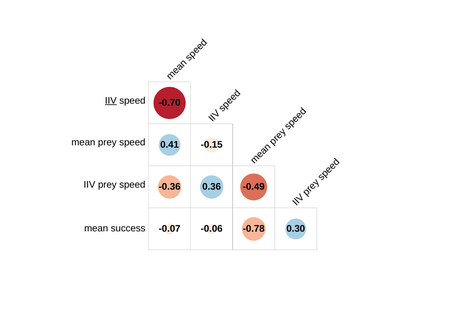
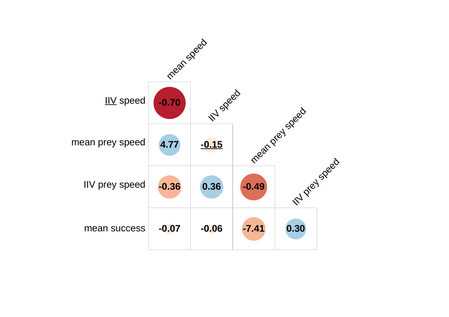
0.41: 0.41 -> 4.77 (170, 145)
-0.15 underline: none -> present (212, 145)
-0.78: -0.78 -> -7.41 (254, 229)
